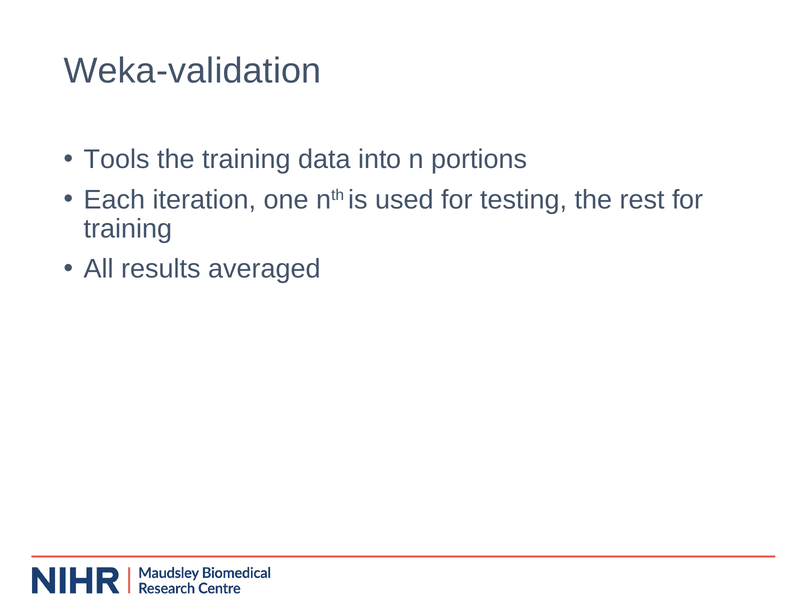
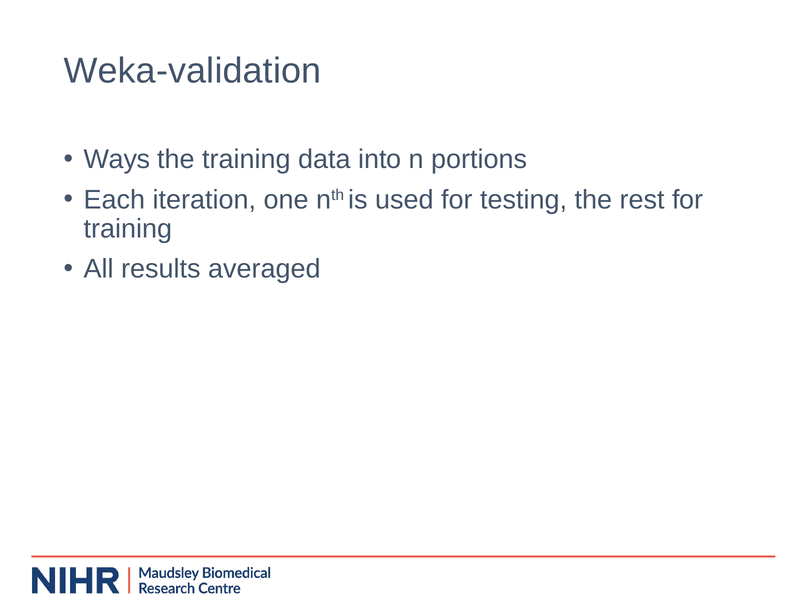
Tools: Tools -> Ways (117, 160)
